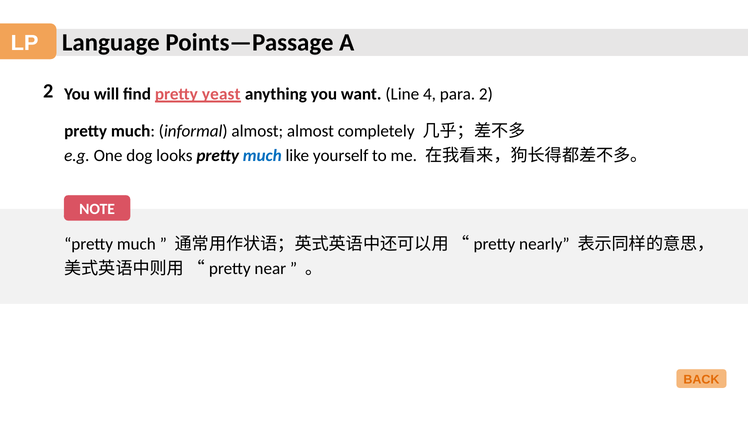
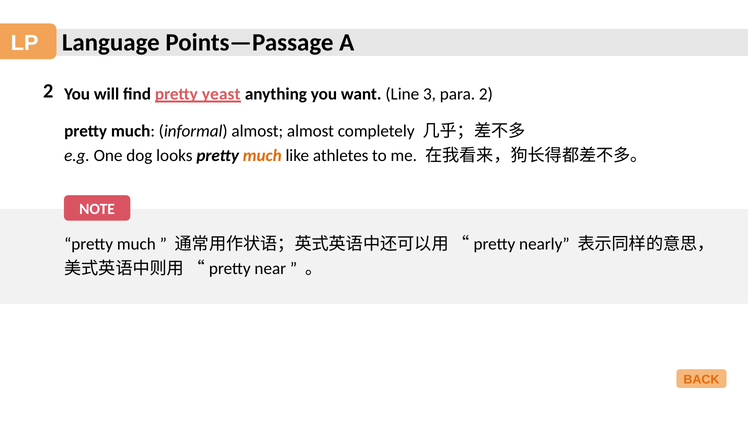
4: 4 -> 3 (430, 94)
much colour: blue -> orange (262, 155)
yourself: yourself -> athletes (341, 155)
